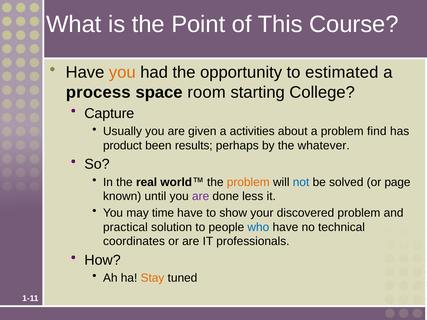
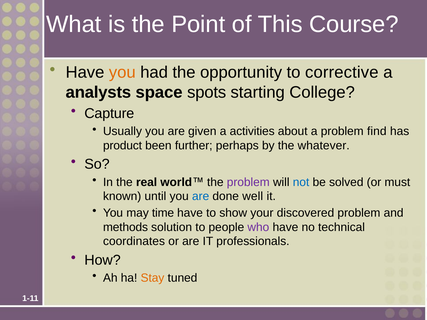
estimated: estimated -> corrective (342, 72)
process: process -> analysts (98, 92)
room: room -> spots (207, 92)
results: results -> further (194, 146)
problem colour: orange -> purple (248, 182)
page: page -> must (397, 182)
are colour: purple -> blue (201, 196)
less: less -> well (253, 196)
practical: practical -> methods (125, 227)
who colour: blue -> purple (258, 227)
